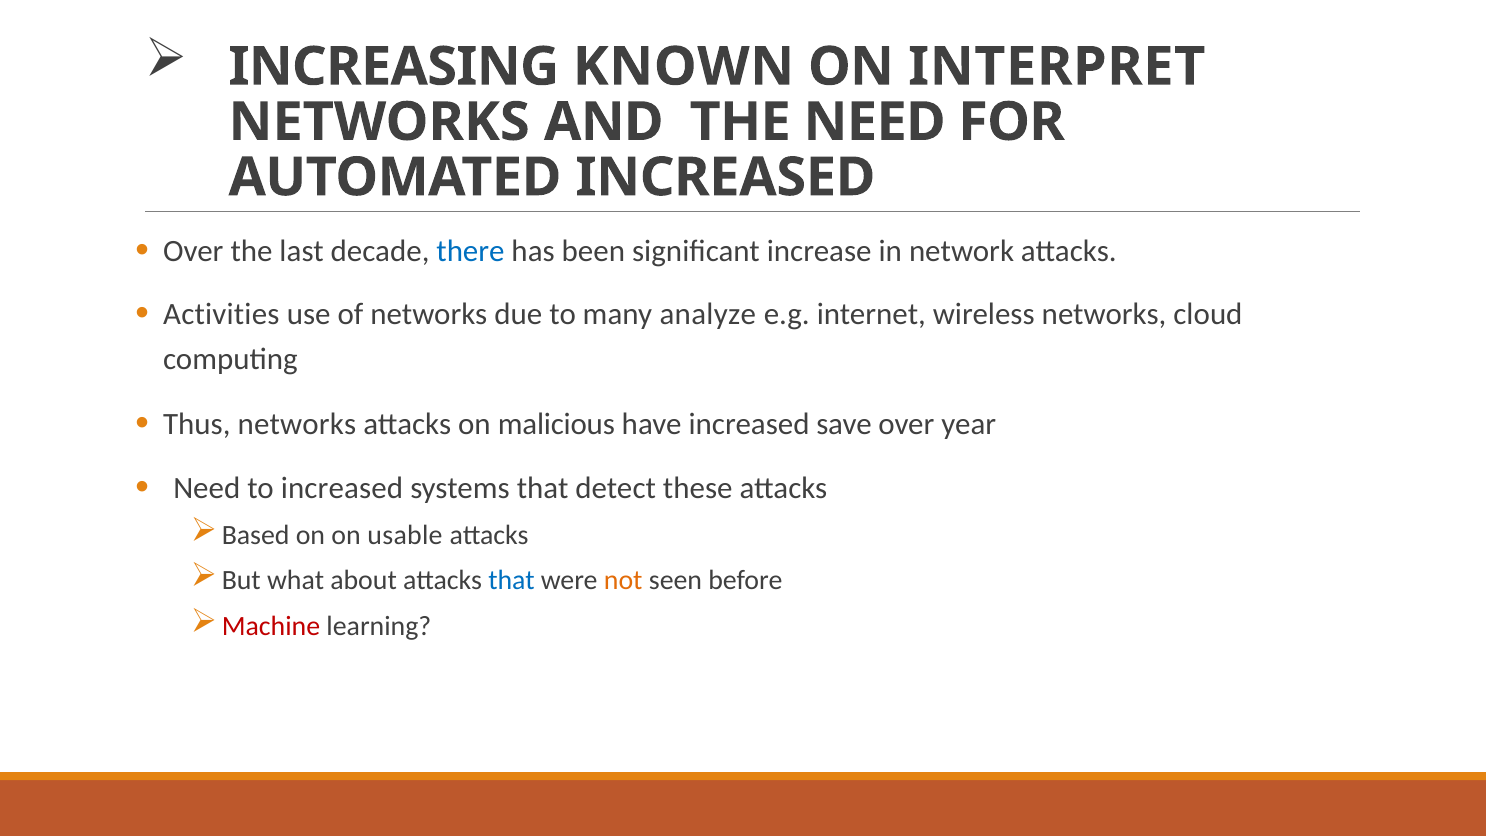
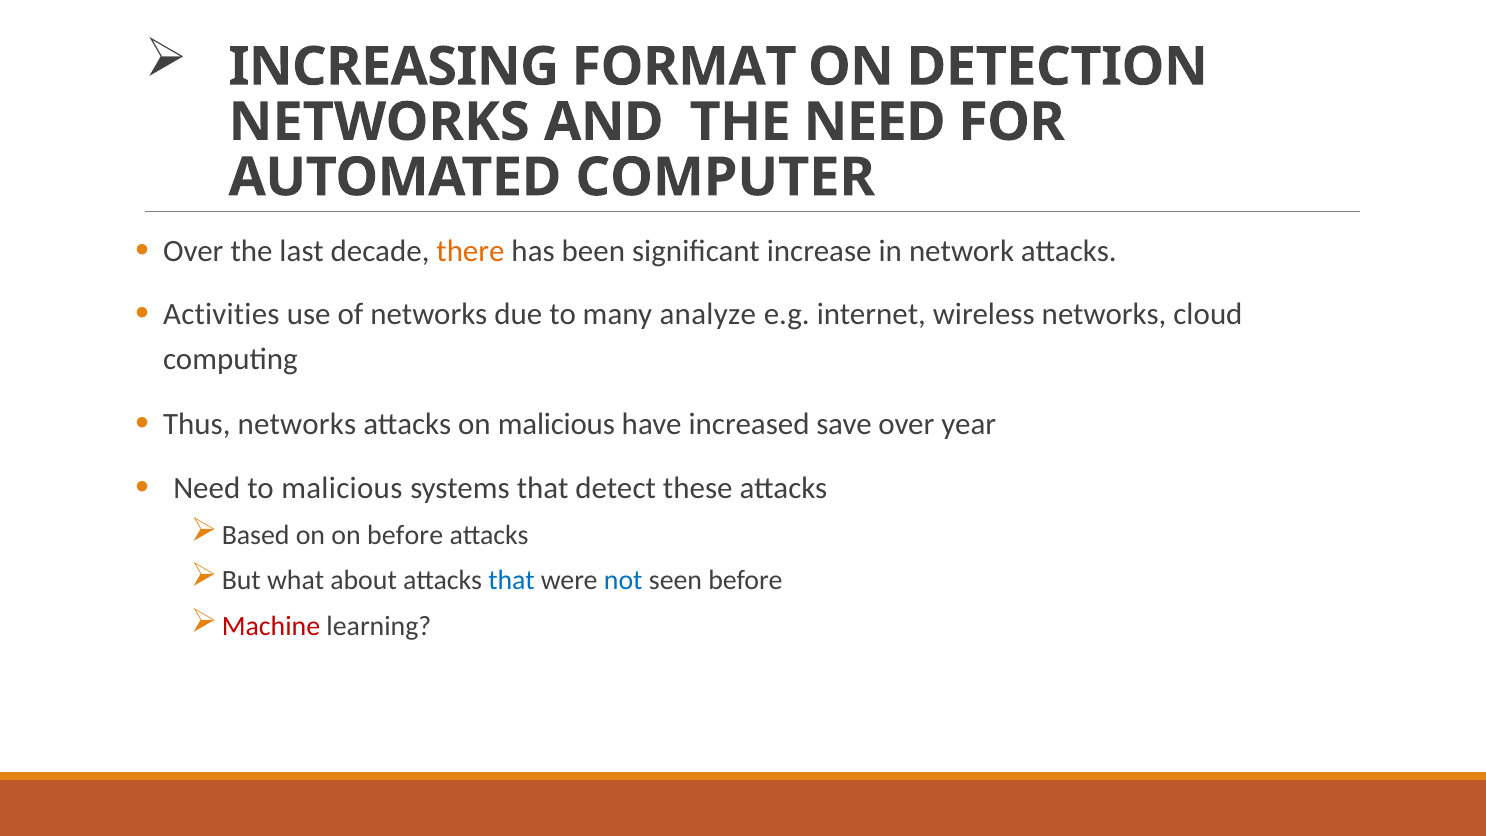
KNOWN: KNOWN -> FORMAT (684, 67)
INTERPRET: INTERPRET -> DETECTION (1057, 67)
AUTOMATED INCREASED: INCREASED -> COMPUTER (725, 177)
there colour: blue -> orange (470, 251)
to increased: increased -> malicious (342, 488)
on usable: usable -> before (405, 535)
not colour: orange -> blue (623, 581)
